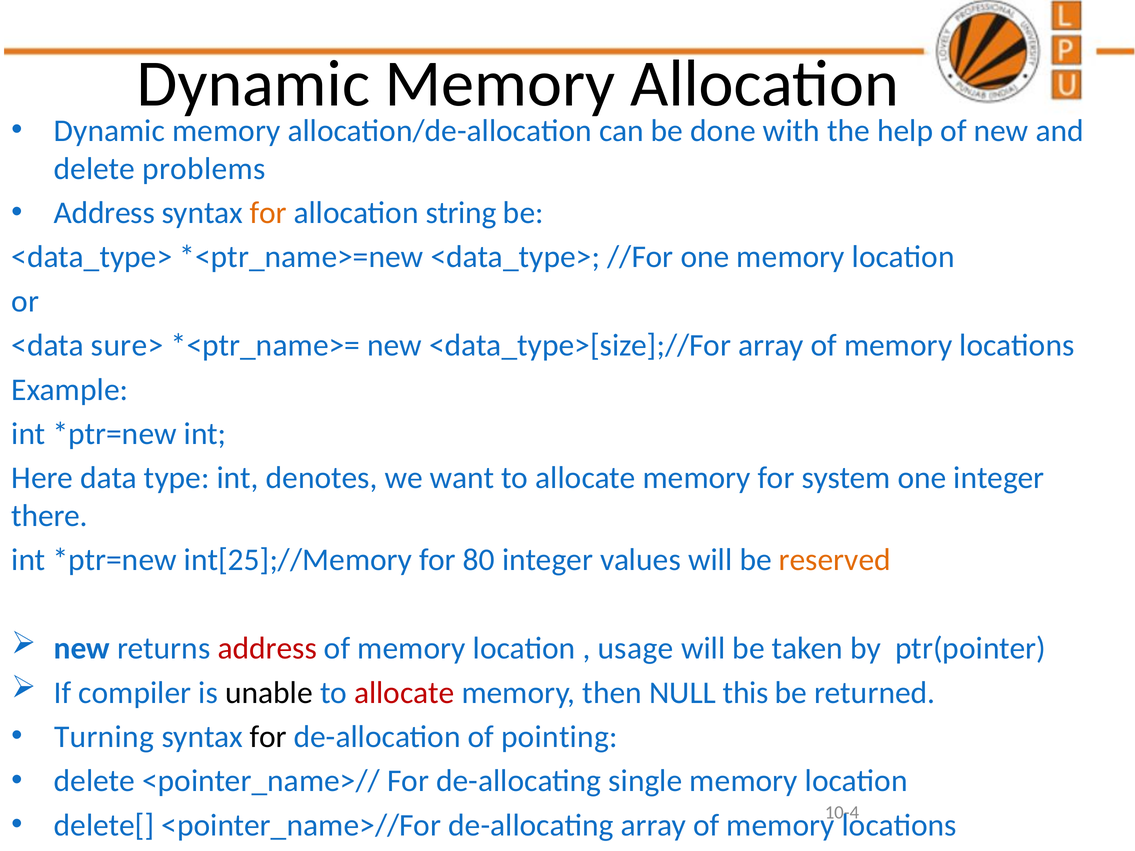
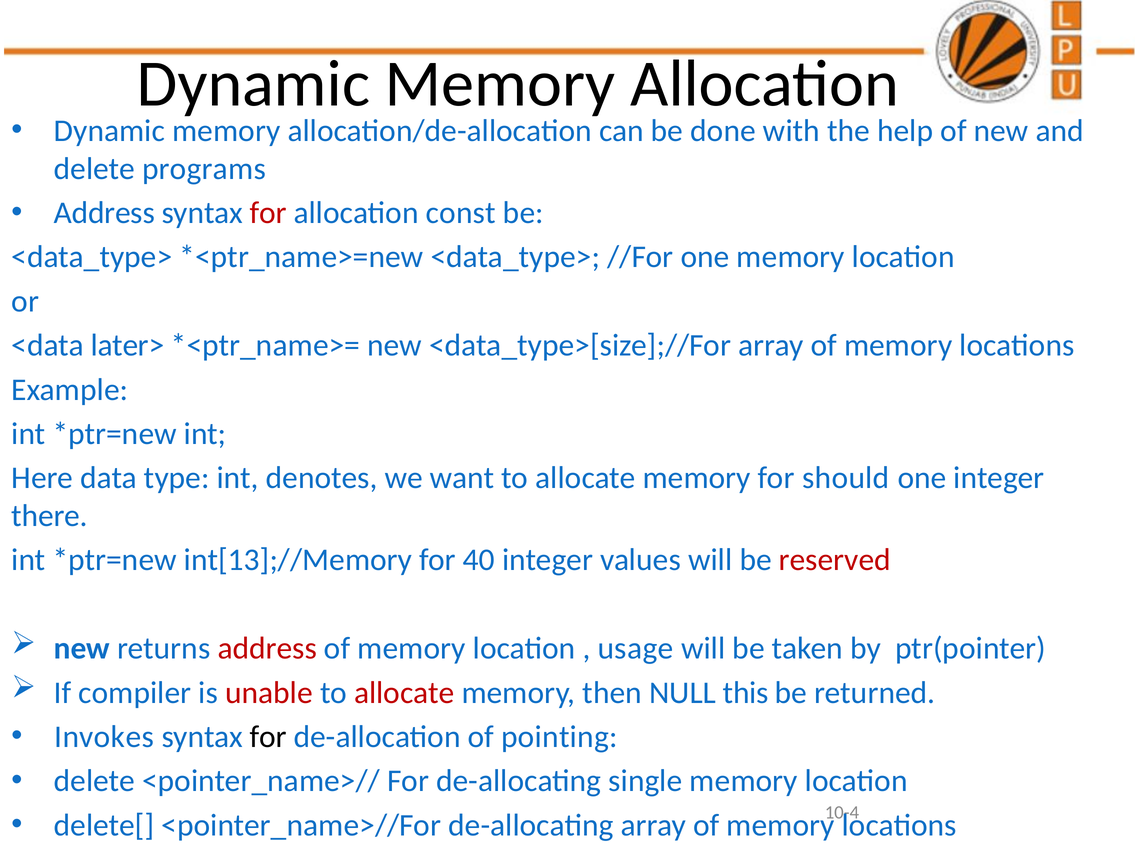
problems: problems -> programs (204, 169)
for colour: orange -> red (268, 213)
string: string -> const (461, 213)
sure>: sure> -> later> (128, 346)
system: system -> should (846, 478)
int[25];//Memory: int[25];//Memory -> int[13];//Memory (298, 560)
80: 80 -> 40 (479, 560)
reserved colour: orange -> red (835, 560)
unable colour: black -> red (269, 693)
Turning: Turning -> Invokes (104, 737)
